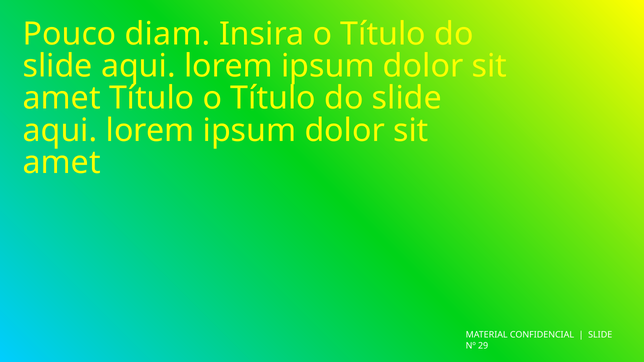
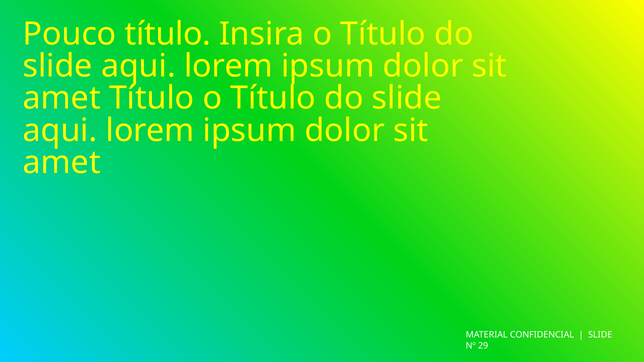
Pouco diam: diam -> título (168, 34)
